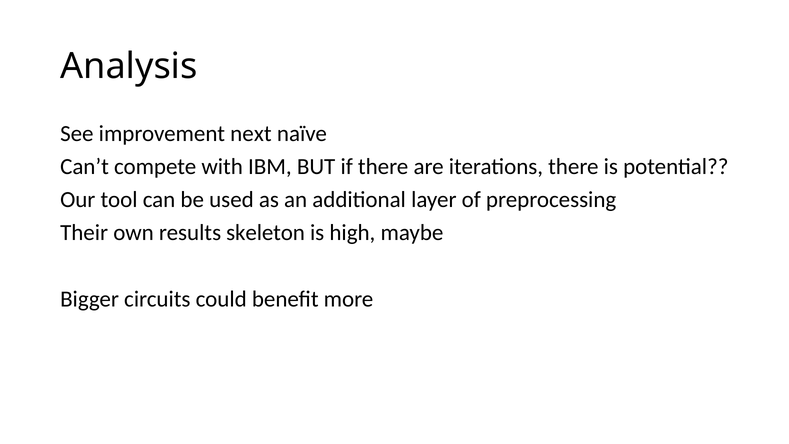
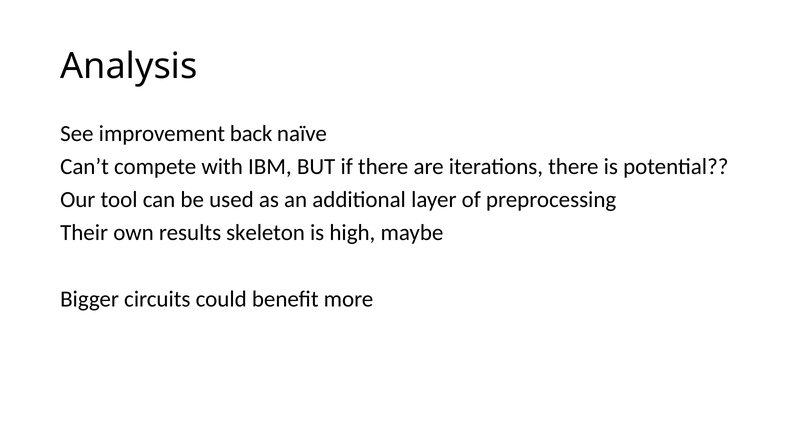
next: next -> back (251, 133)
